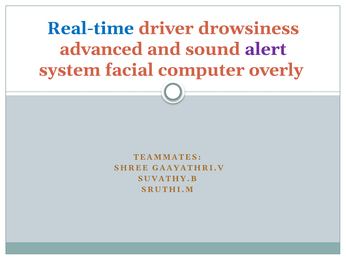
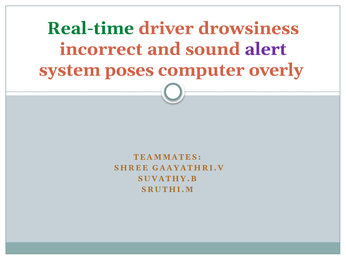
Real-time colour: blue -> green (91, 28)
advanced: advanced -> incorrect (101, 49)
facial: facial -> poses (129, 70)
